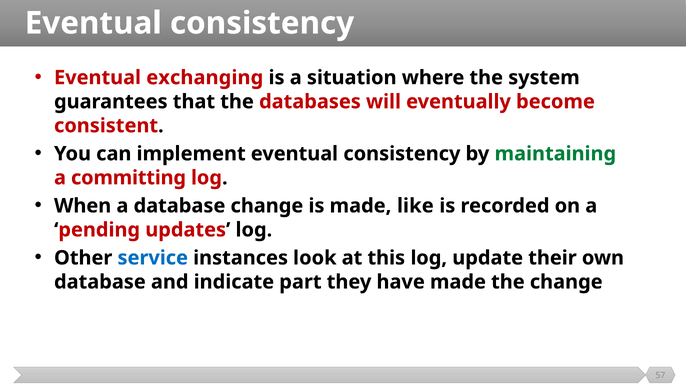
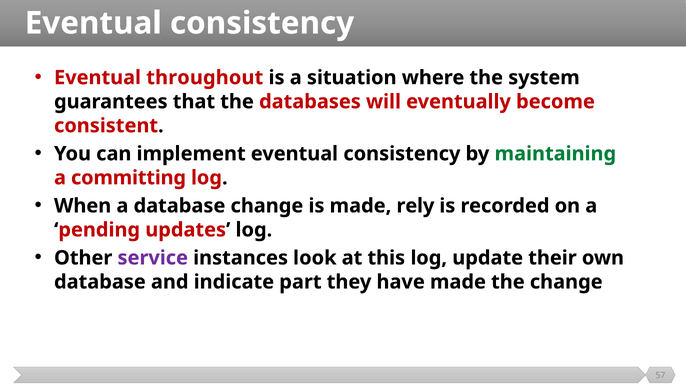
exchanging: exchanging -> throughout (205, 78)
like: like -> rely (415, 206)
service colour: blue -> purple (153, 258)
